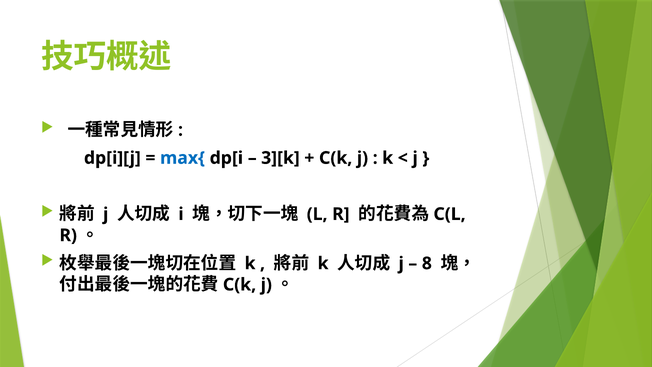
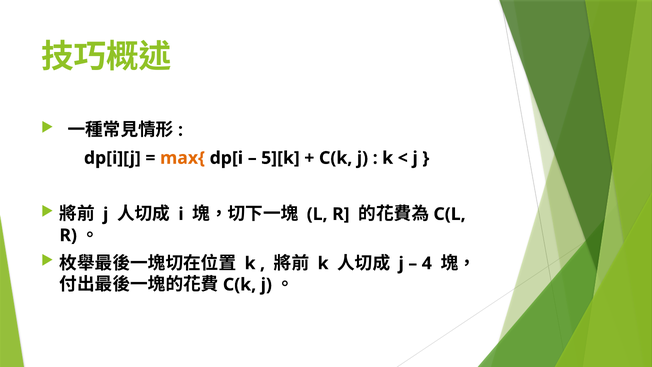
max{ colour: blue -> orange (183, 158)
3][k: 3][k -> 5][k (280, 158)
8: 8 -> 4 (427, 263)
